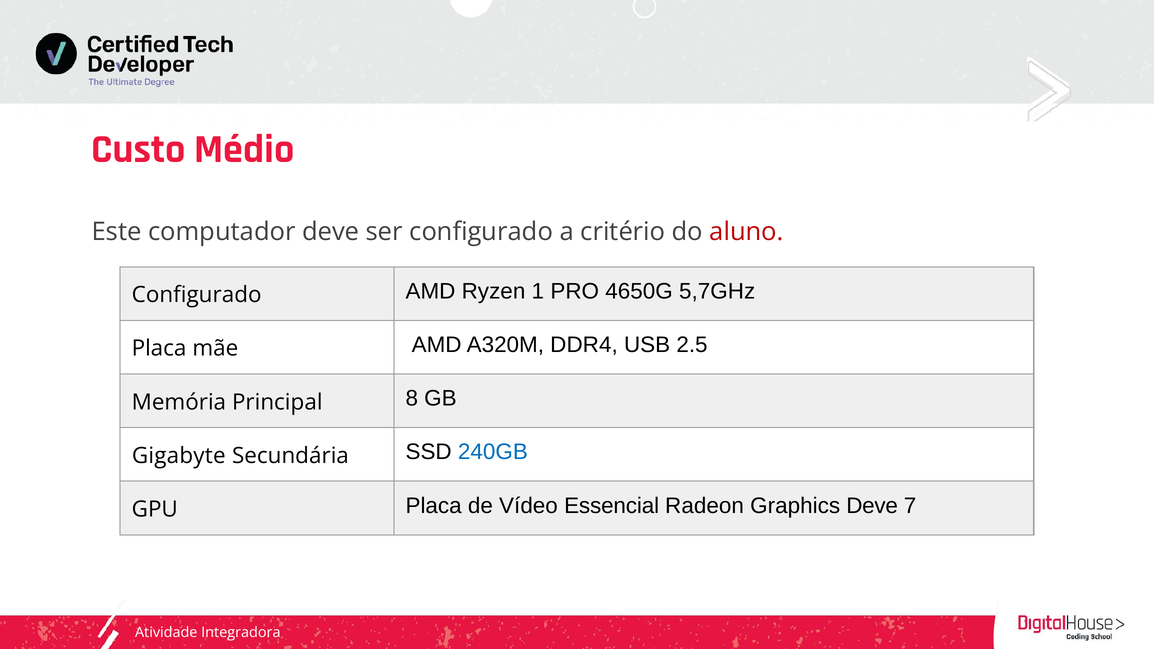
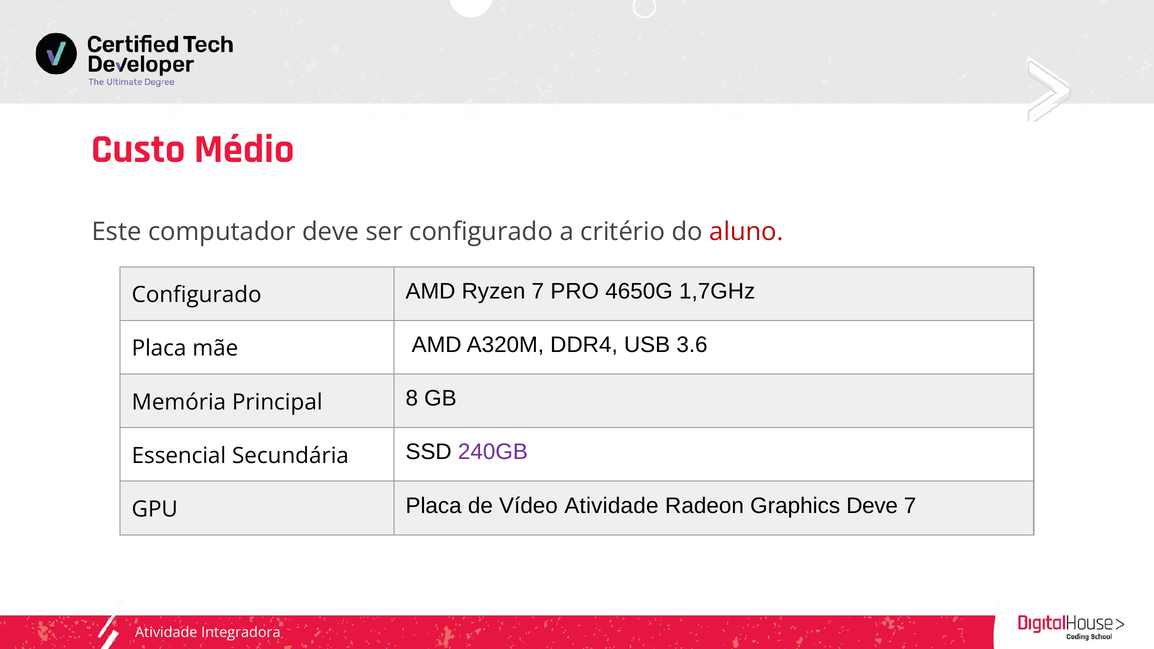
Ryzen 1: 1 -> 7 (538, 291)
5,7GHz: 5,7GHz -> 1,7GHz (717, 291)
2.5: 2.5 -> 3.6 (692, 345)
Gigabyte: Gigabyte -> Essencial (179, 456)
240GB colour: blue -> purple (493, 452)
Vídeo Essencial: Essencial -> Atividade (611, 506)
